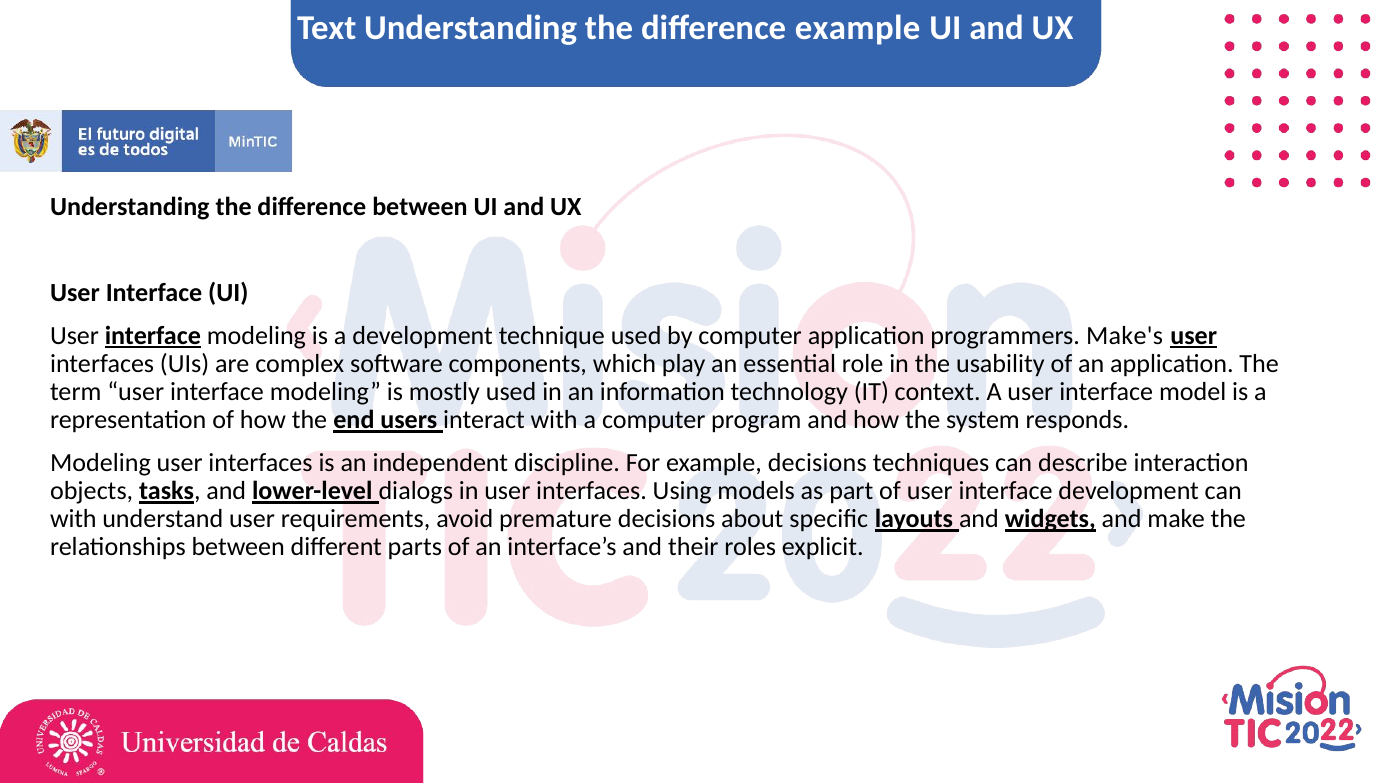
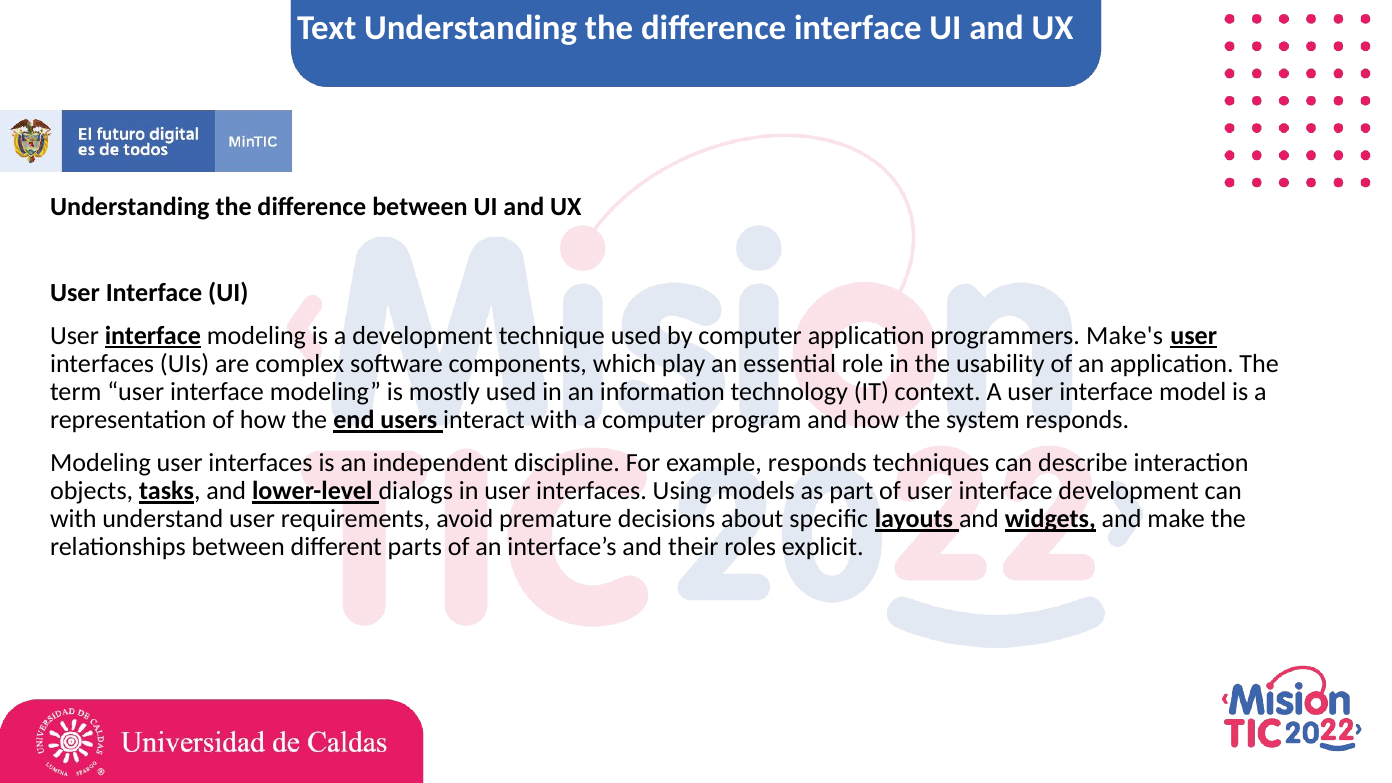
difference example: example -> interface (858, 29)
example decisions: decisions -> responds (817, 463)
